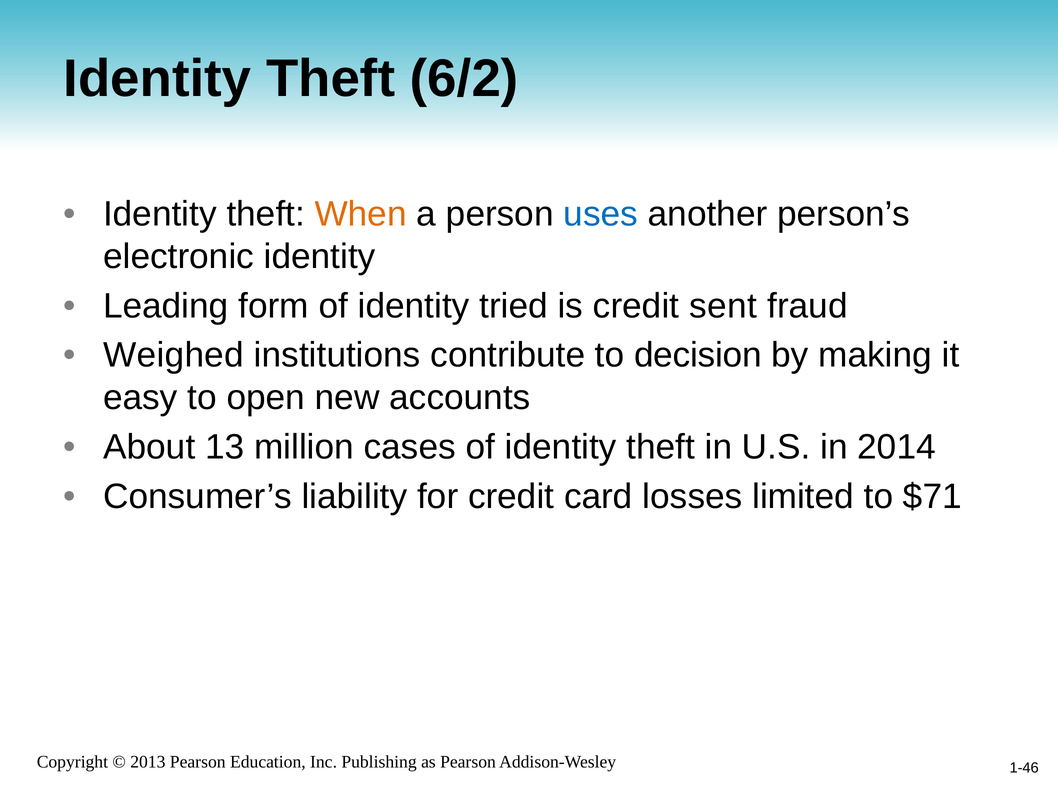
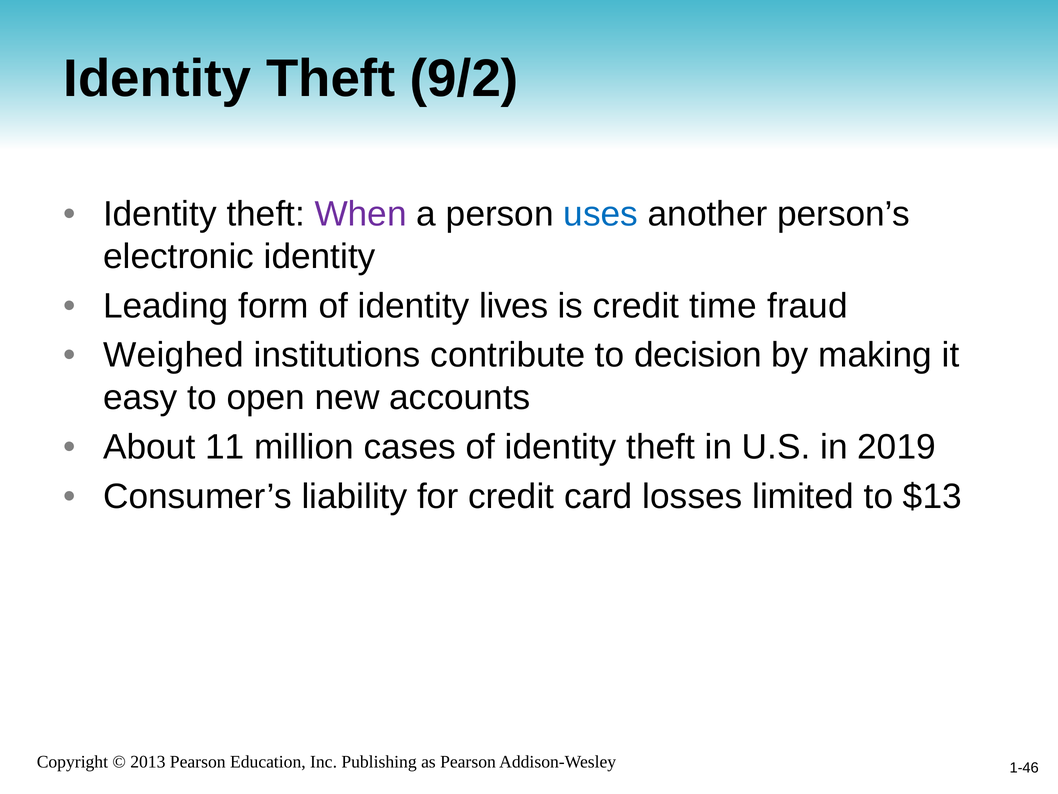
6/2: 6/2 -> 9/2 (464, 79)
When colour: orange -> purple (361, 214)
tried: tried -> lives (514, 306)
sent: sent -> time (723, 306)
13: 13 -> 11 (225, 447)
2014: 2014 -> 2019 (897, 447)
$71: $71 -> $13 (932, 496)
